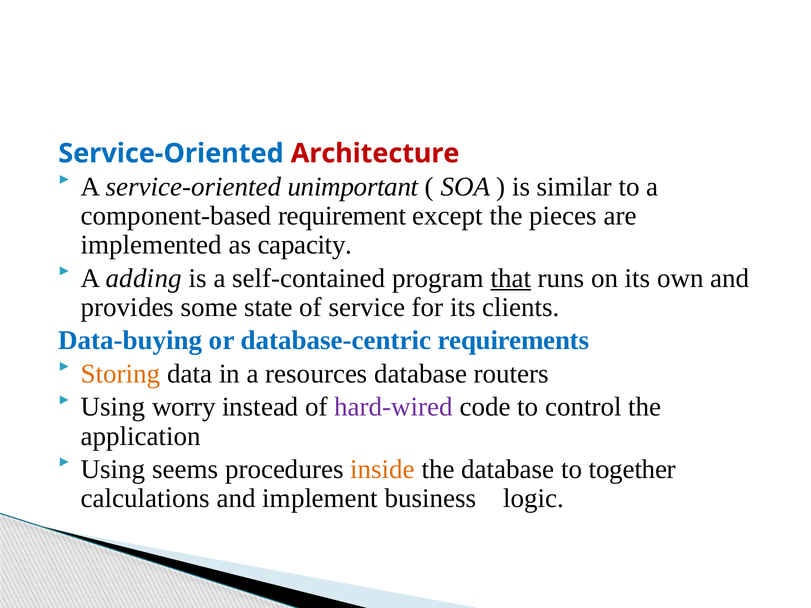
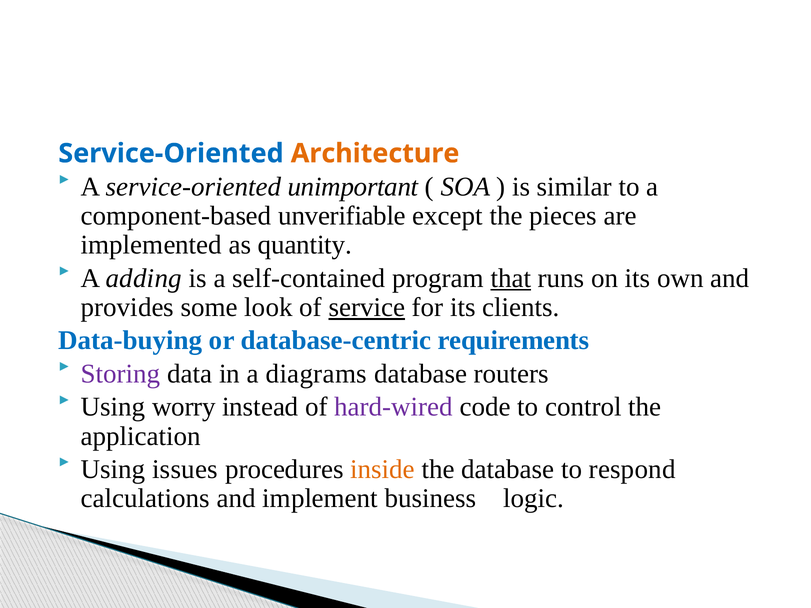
Architecture colour: red -> orange (375, 153)
requirement: requirement -> unverifiable (342, 216)
capacity: capacity -> quantity (305, 245)
state: state -> look (269, 307)
service underline: none -> present (367, 307)
Storing colour: orange -> purple (121, 374)
resources: resources -> diagrams (316, 374)
seems: seems -> issues (185, 469)
together: together -> respond (632, 469)
